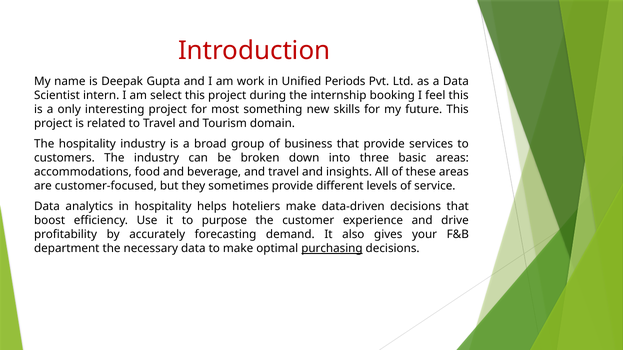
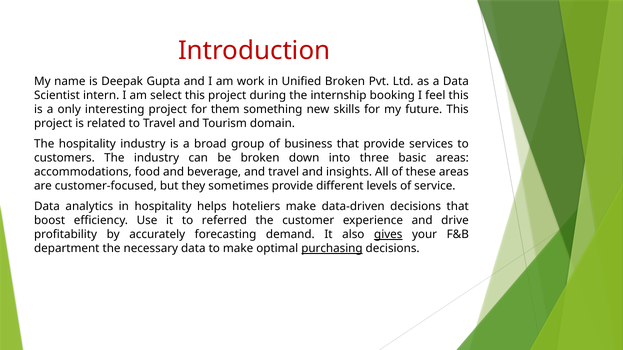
Unified Periods: Periods -> Broken (345, 82)
most: most -> them (225, 110)
purpose: purpose -> referred (224, 221)
gives underline: none -> present (388, 235)
